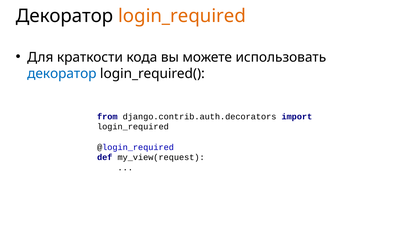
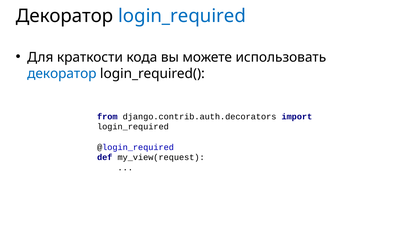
login_required colour: orange -> blue (182, 16)
